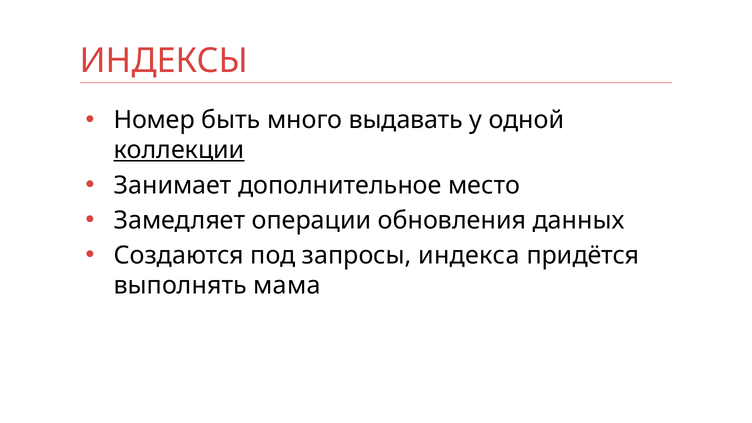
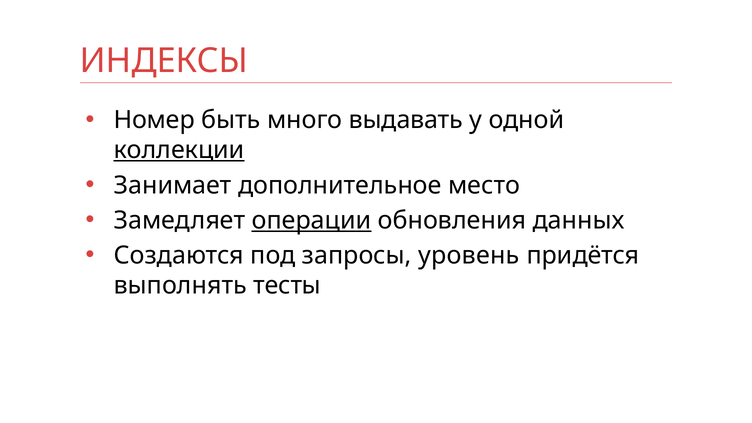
операции underline: none -> present (312, 220)
индекса: индекса -> уровень (469, 255)
мама: мама -> тесты (287, 286)
